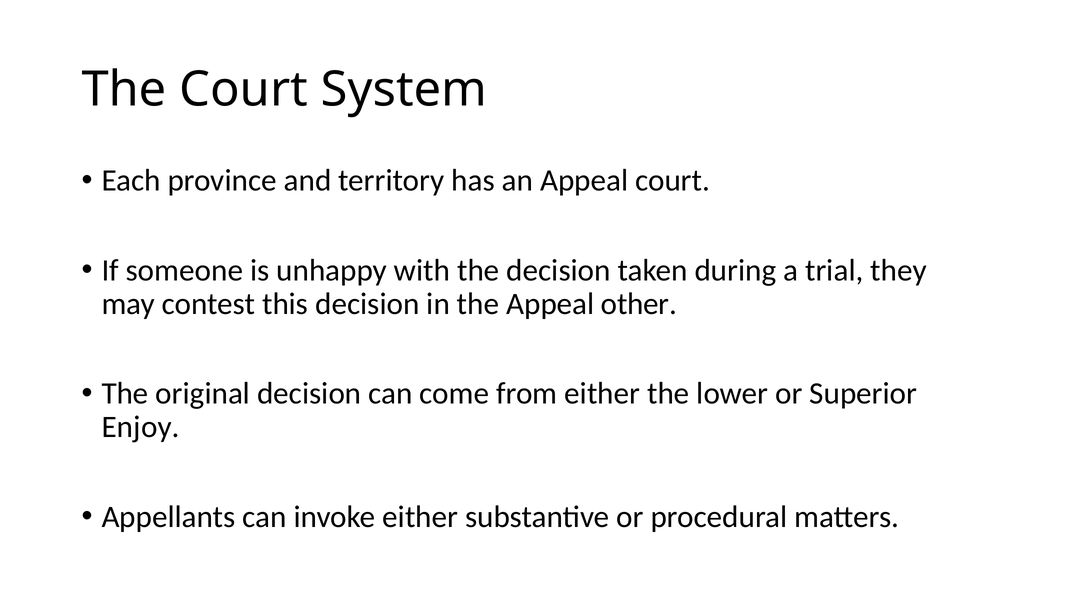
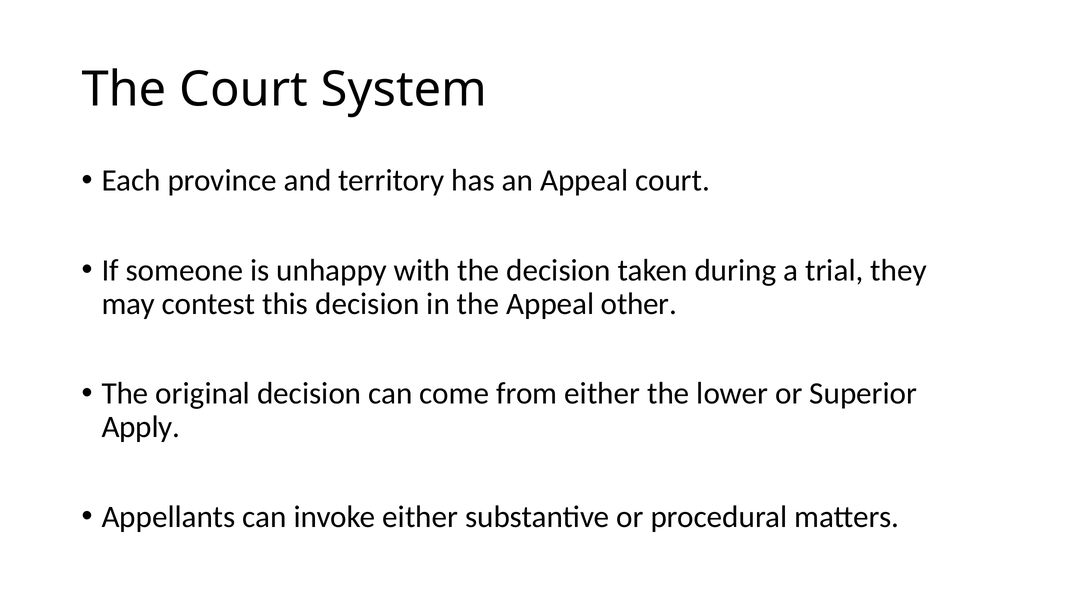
Enjoy: Enjoy -> Apply (141, 427)
